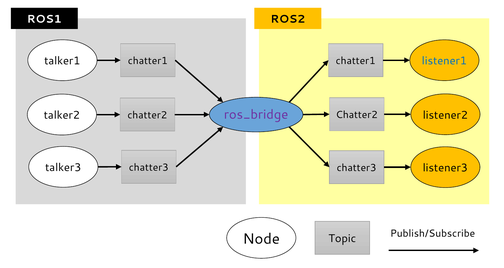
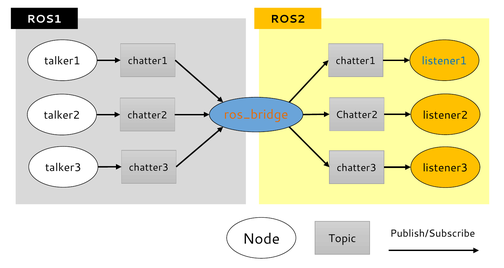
ros_bridge colour: purple -> orange (256, 114)
